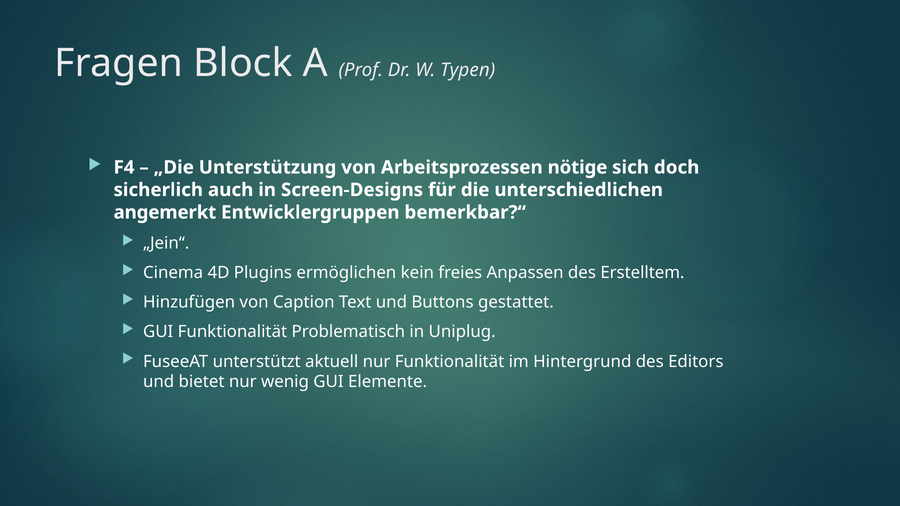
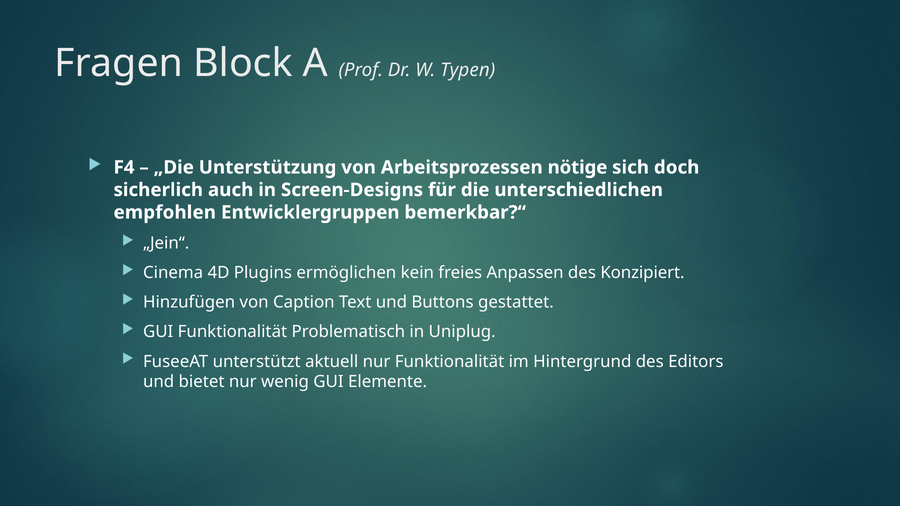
angemerkt: angemerkt -> empfohlen (165, 213)
Erstelltem: Erstelltem -> Konzipiert (642, 273)
